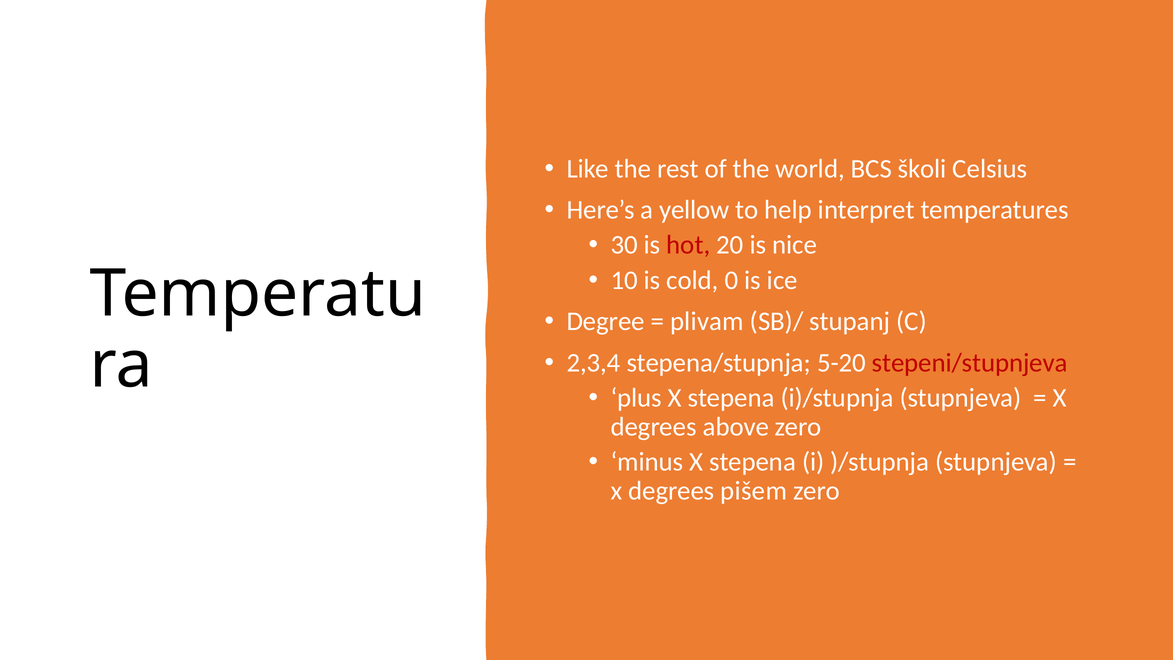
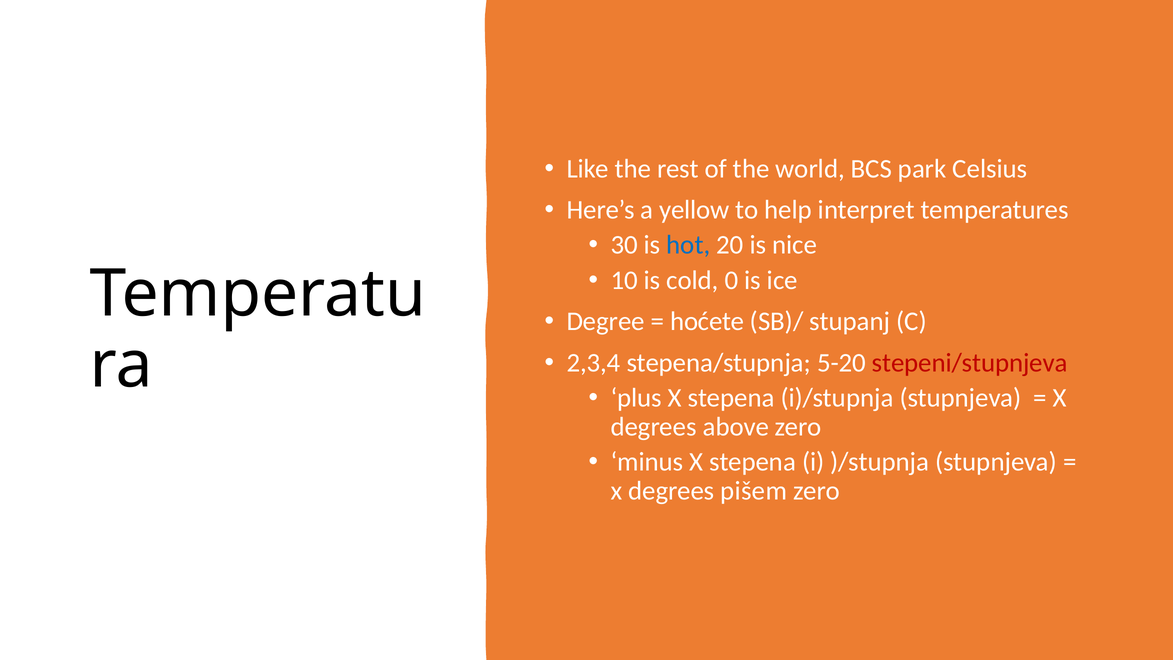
školi: školi -> park (922, 169)
hot colour: red -> blue (688, 245)
plivam: plivam -> hoćete (707, 321)
